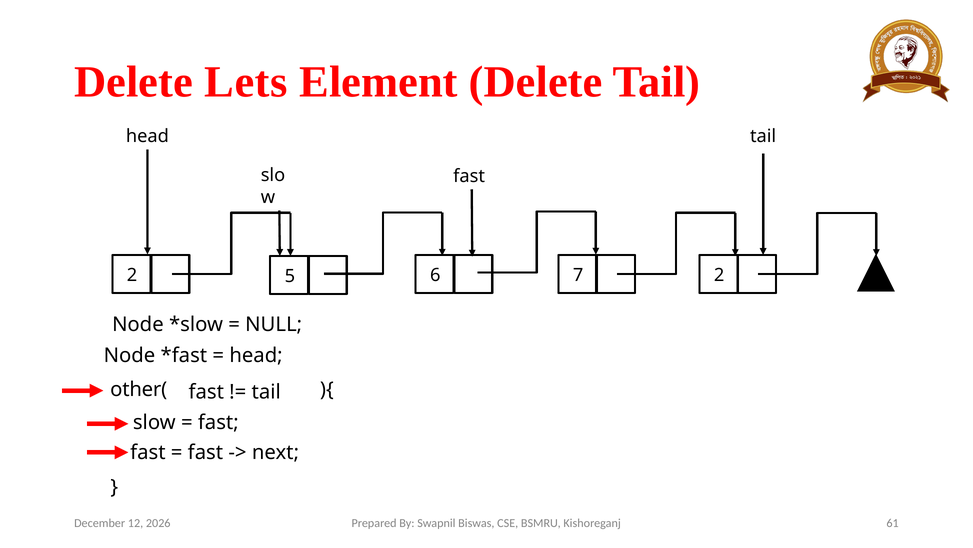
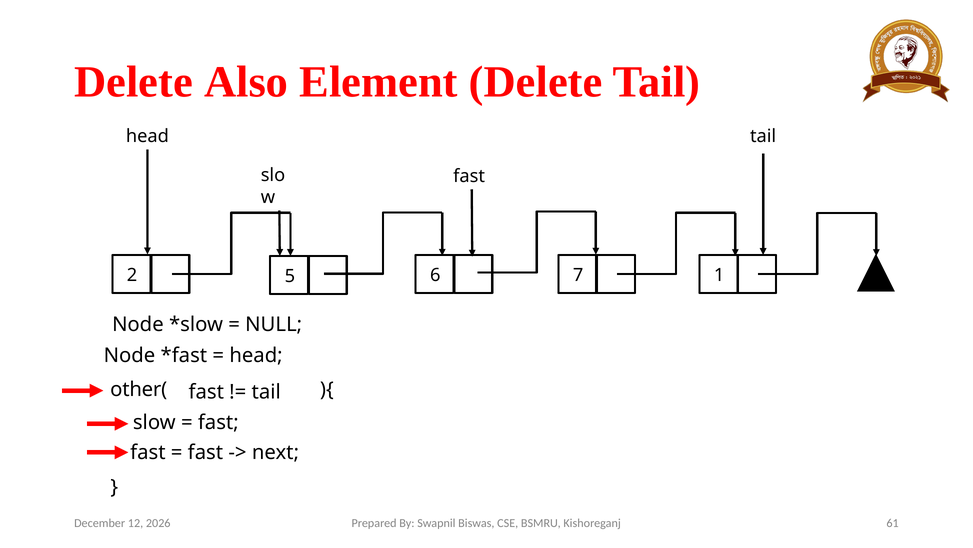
Lets: Lets -> Also (246, 82)
2 2: 2 -> 1 (719, 275)
